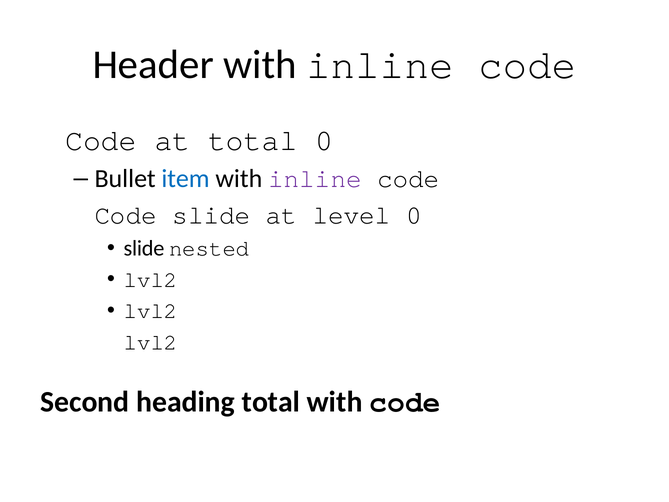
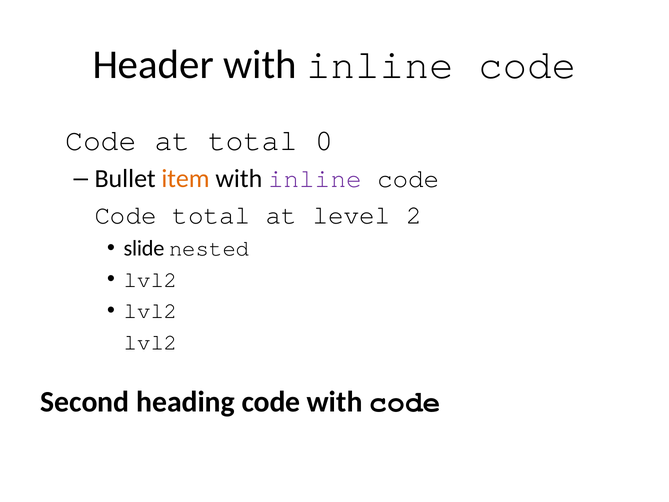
item colour: blue -> orange (186, 179)
Code slide: slide -> total (211, 215)
level 0: 0 -> 2 (414, 215)
heading total: total -> code (271, 402)
